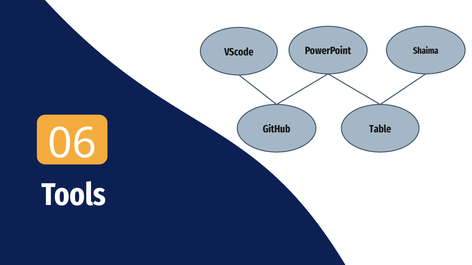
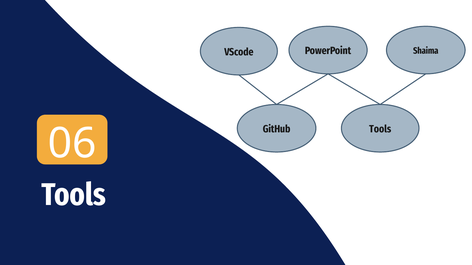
Table: Table -> Tools (380, 129)
